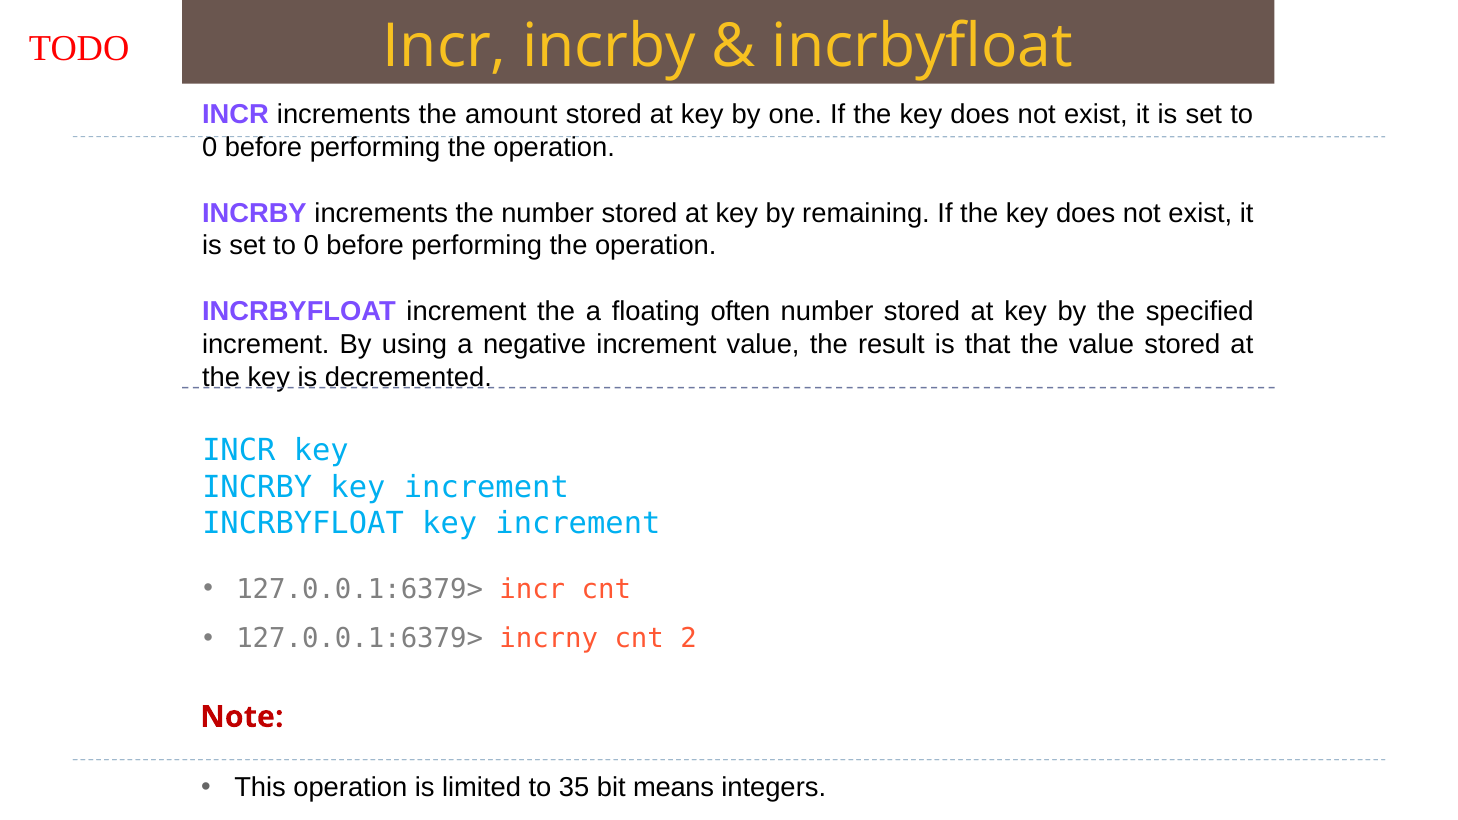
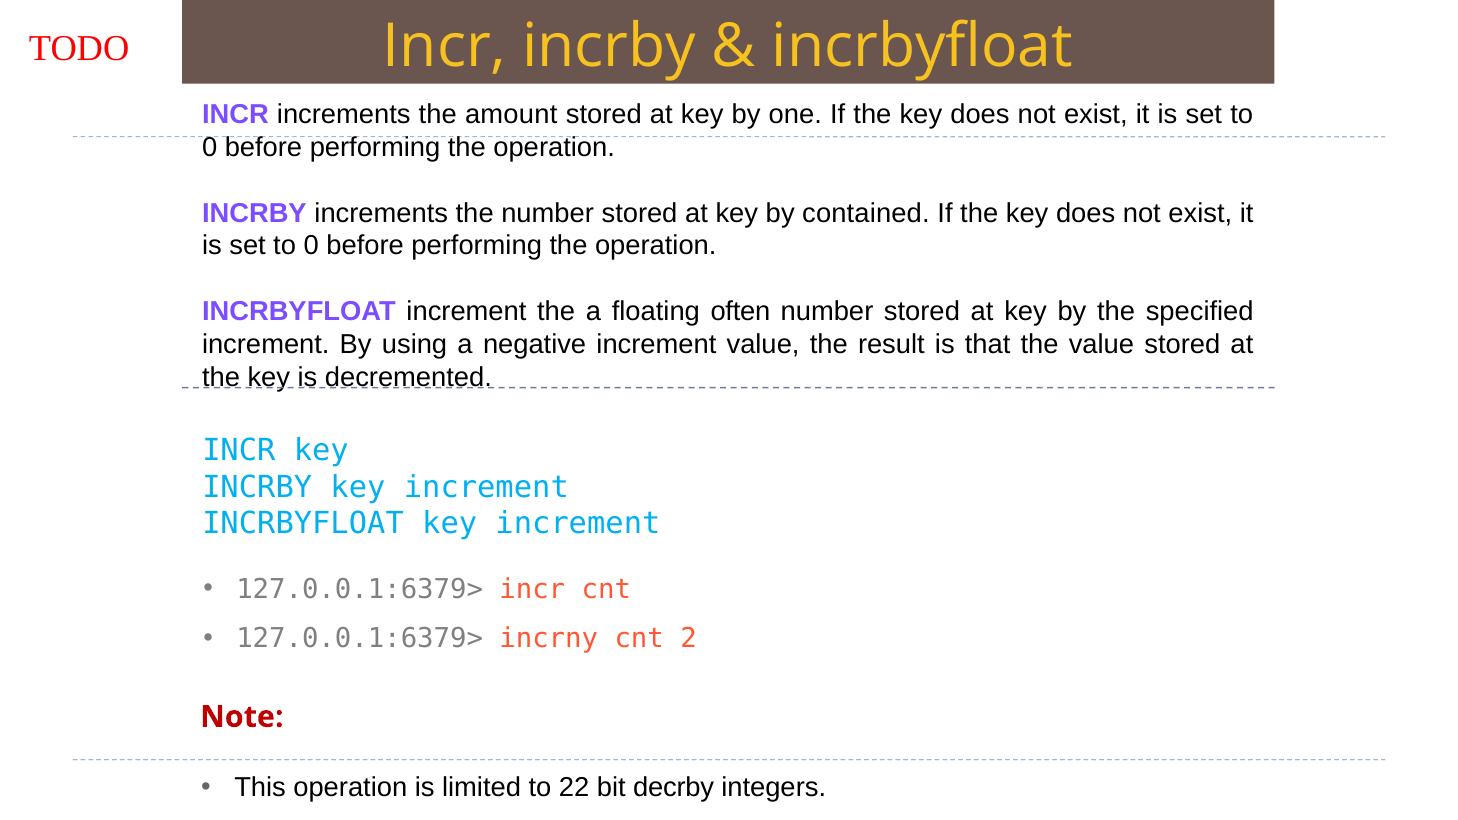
remaining: remaining -> contained (866, 213)
35: 35 -> 22 (574, 788)
means: means -> decrby (674, 788)
